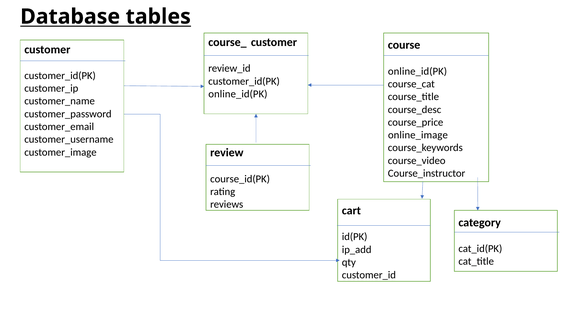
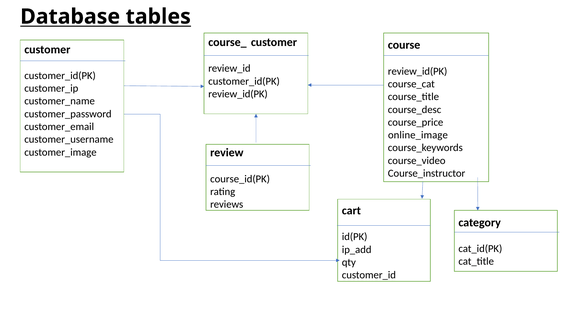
online_id(PK: online_id(PK -> review_id(PK (418, 71)
online_id(PK: online_id(PK -> review_id(PK (238, 94)
